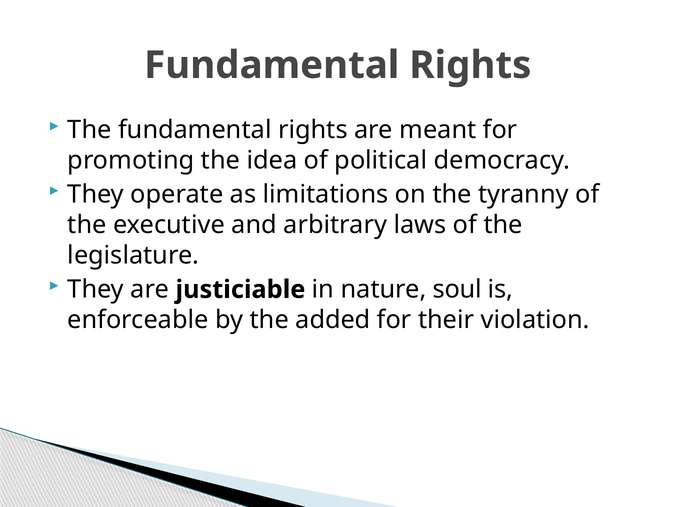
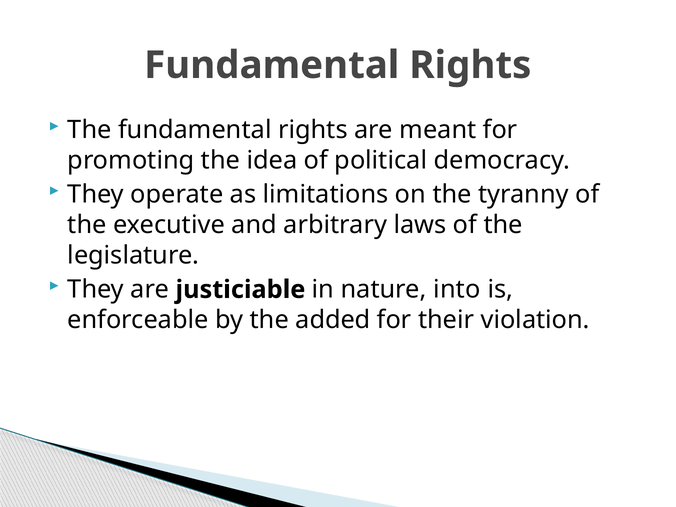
soul: soul -> into (457, 290)
